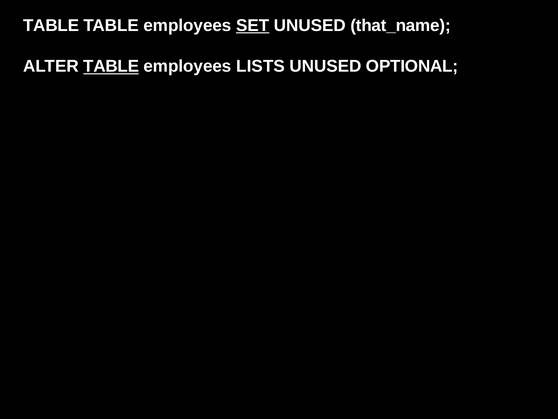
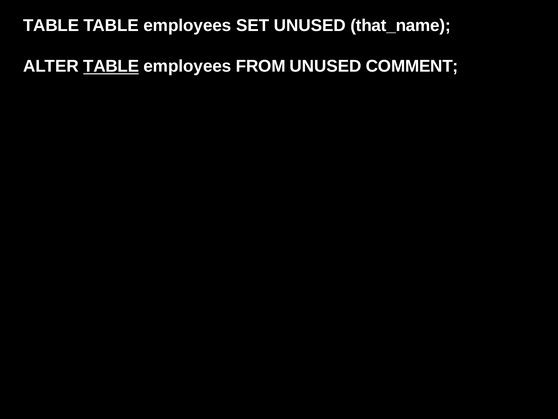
SET underline: present -> none (253, 25)
LISTS: LISTS -> FROM (261, 66)
OPTIONAL: OPTIONAL -> COMMENT (412, 66)
